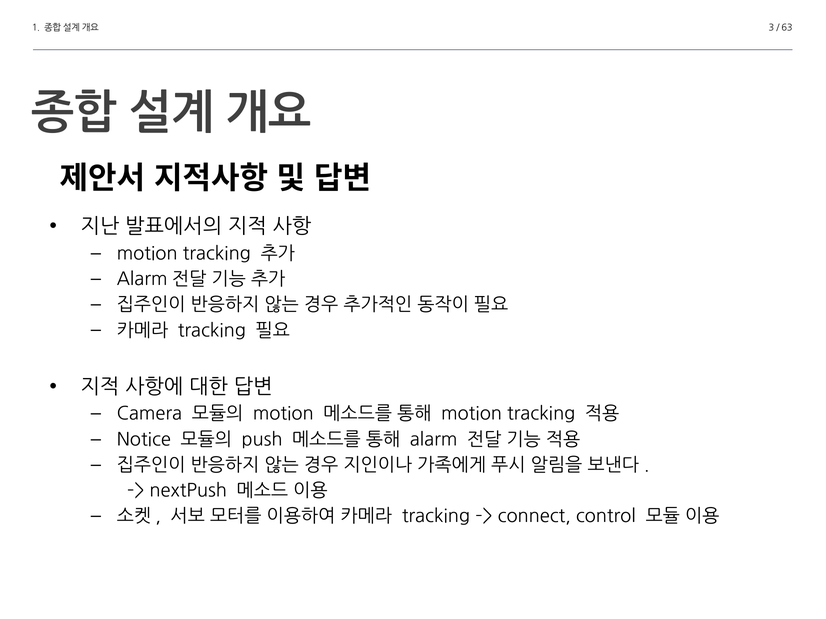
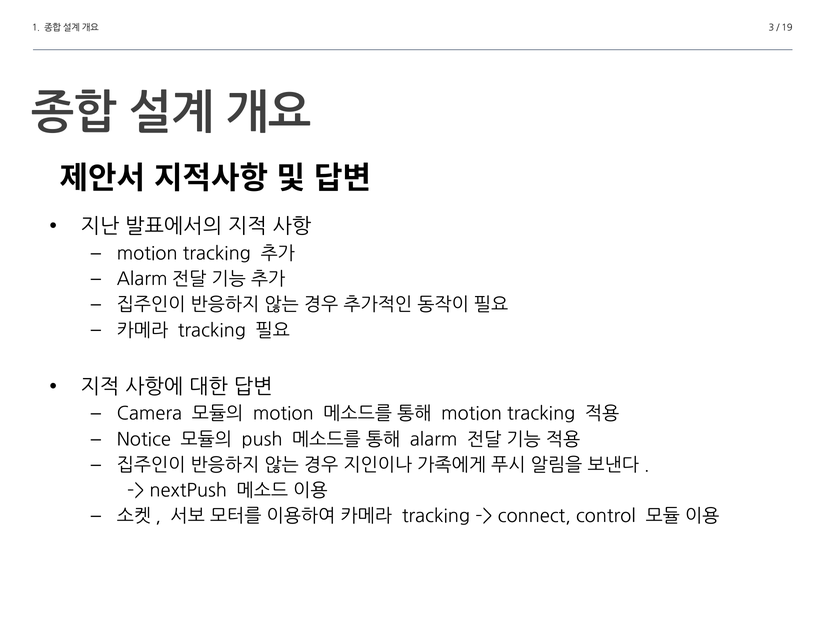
63: 63 -> 19 (787, 28)
